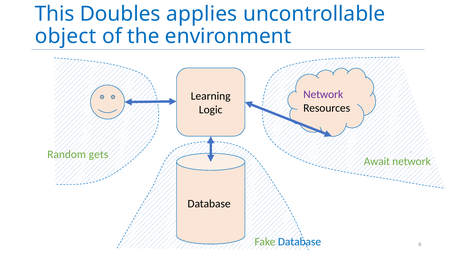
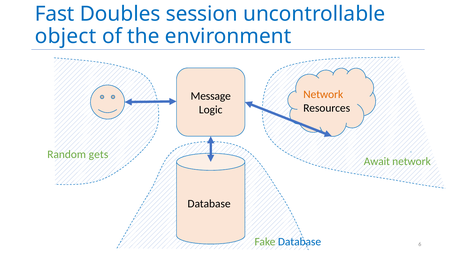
This: This -> Fast (55, 14)
applies: applies -> session (202, 14)
Network colour: purple -> orange (323, 95)
Learning: Learning -> Message (211, 96)
